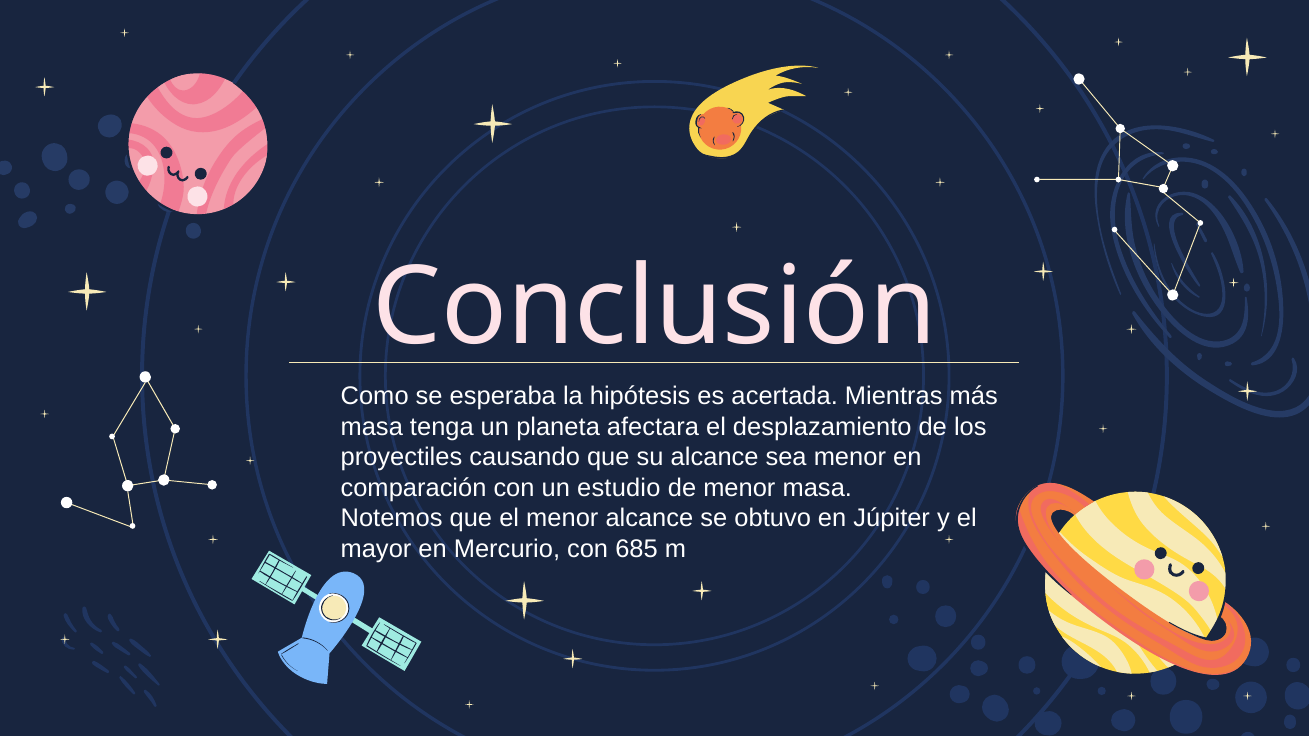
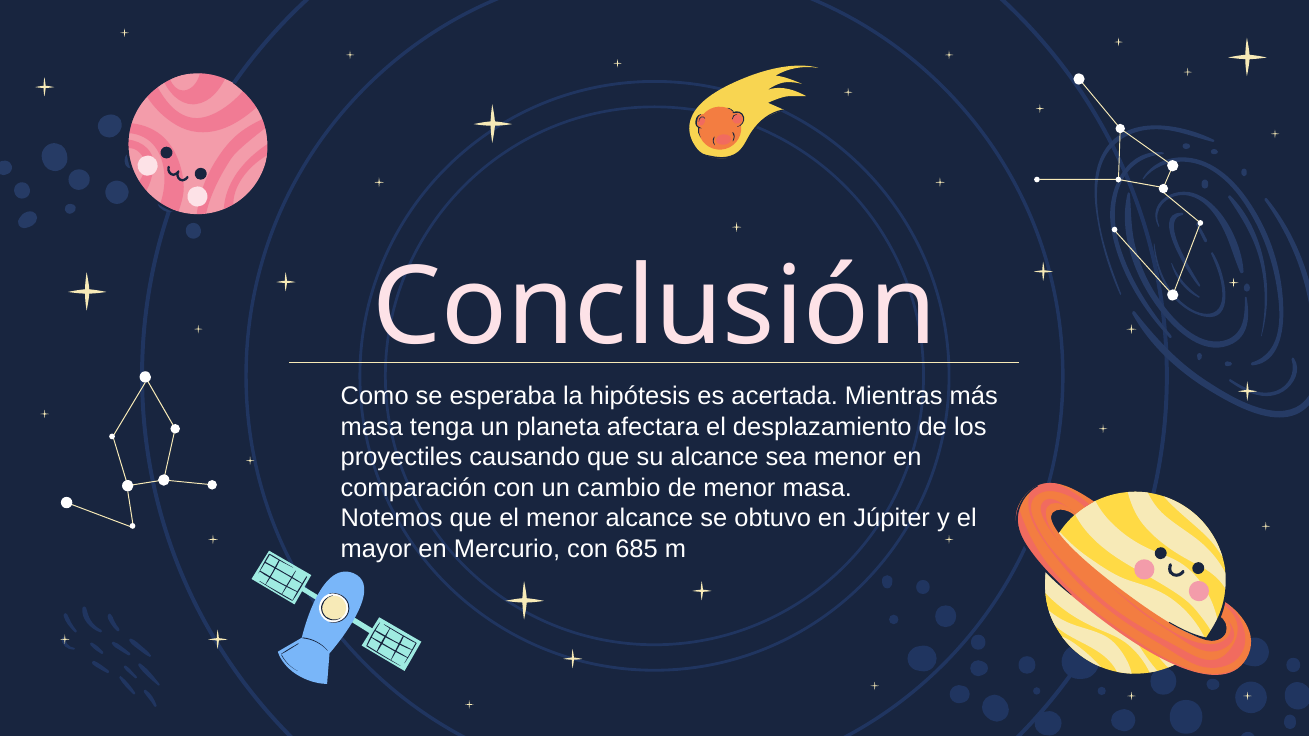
estudio: estudio -> cambio (619, 488)
